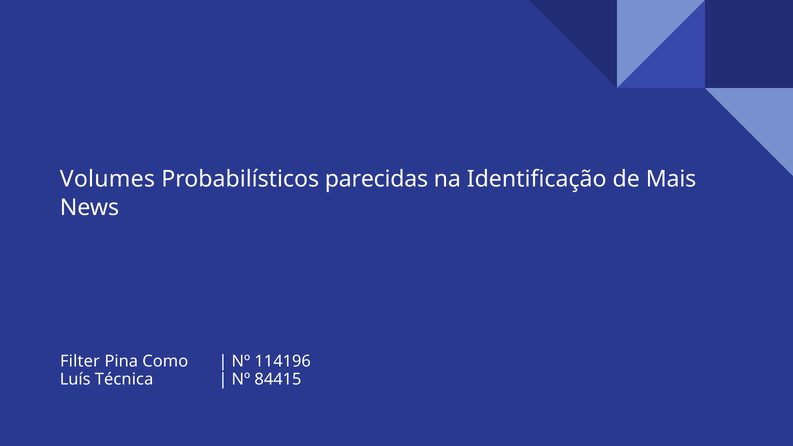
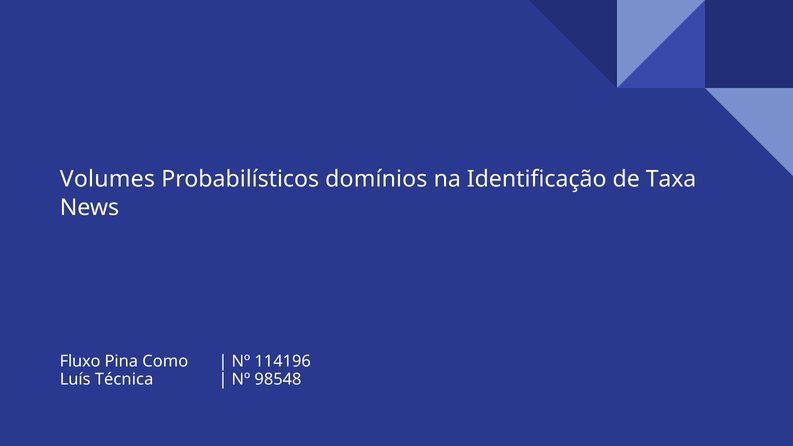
parecidas: parecidas -> domínios (376, 179)
Mais: Mais -> Taxa (671, 179)
Filter: Filter -> Fluxo (80, 362)
84415: 84415 -> 98548 (278, 379)
